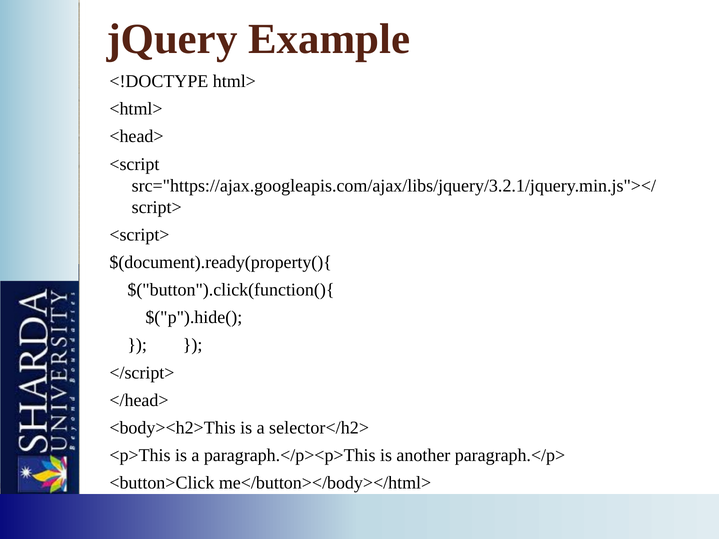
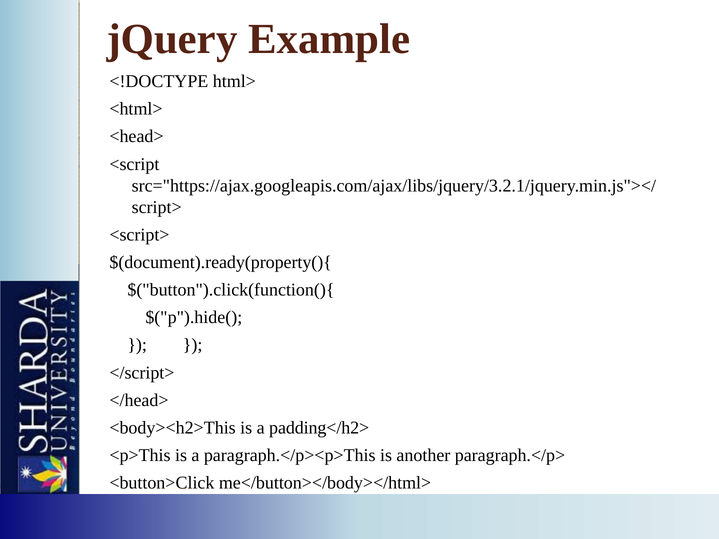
selector</h2>: selector</h2> -> padding</h2> (319, 428)
